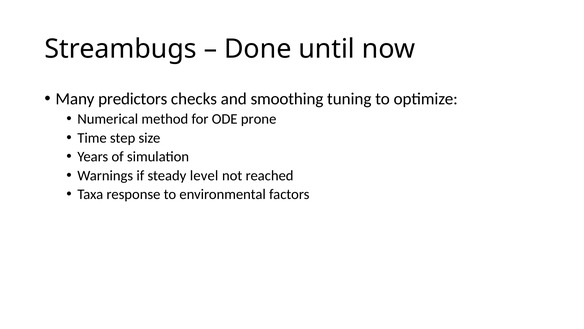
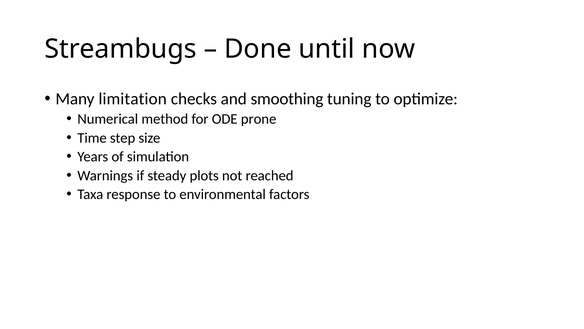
predictors: predictors -> limitation (133, 99)
level: level -> plots (204, 175)
